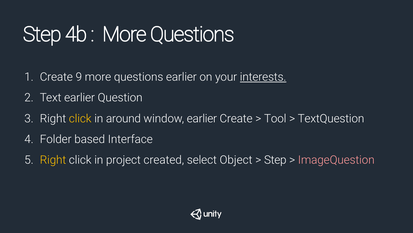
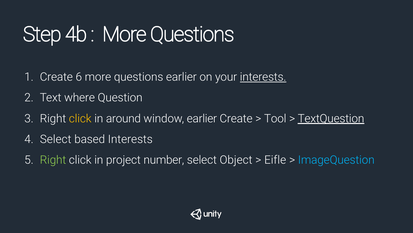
9: 9 -> 6 (79, 77)
Text earlier: earlier -> where (80, 98)
TextQuestion underline: none -> present (331, 118)
Folder: Folder -> Select (56, 139)
based Interface: Interface -> Interests (130, 139)
Right colour: yellow -> light green (53, 160)
created: created -> number (164, 160)
Step: Step -> Eifle (275, 160)
ImageQuestion colour: pink -> light blue (336, 160)
